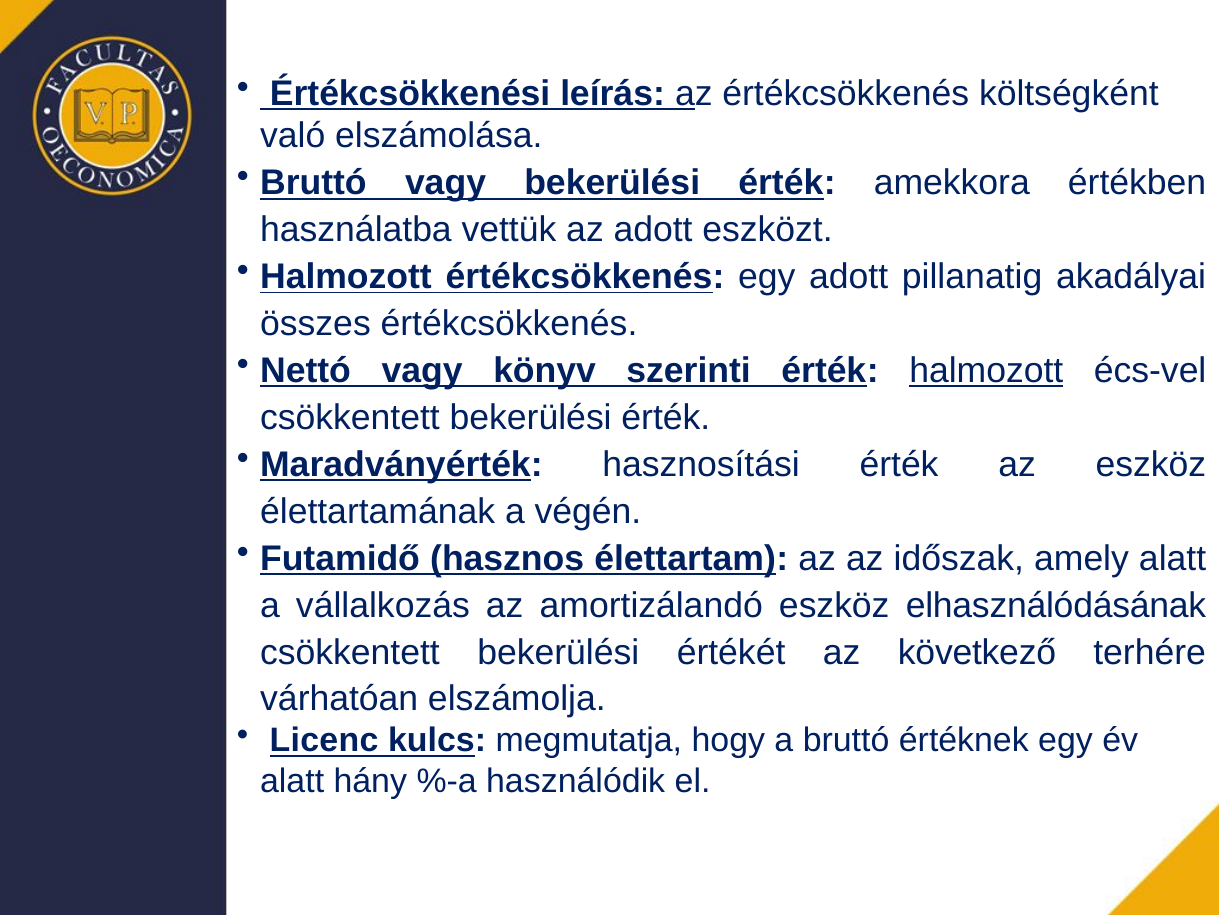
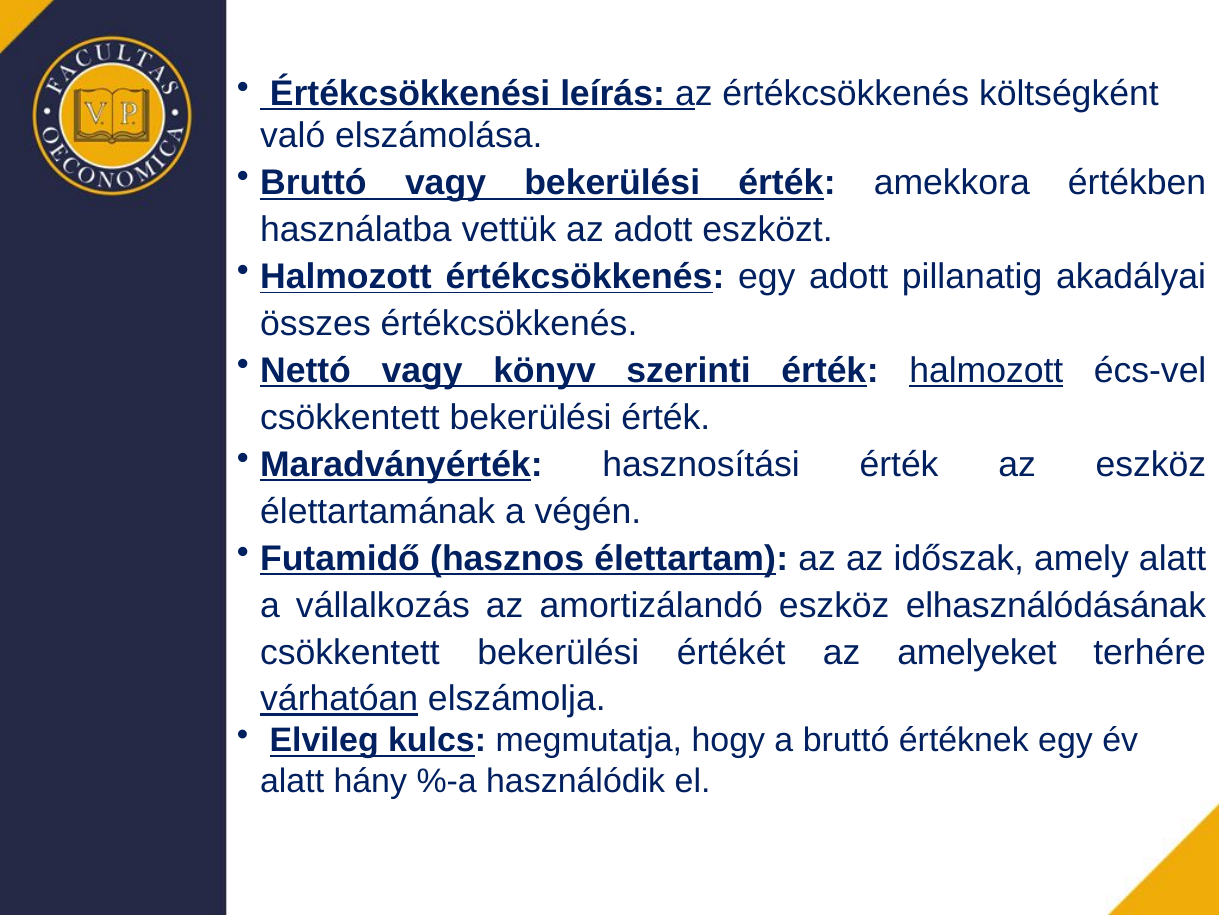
következő: következő -> amelyeket (977, 652)
várhatóan underline: none -> present (339, 699)
Licenc: Licenc -> Elvileg (324, 740)
